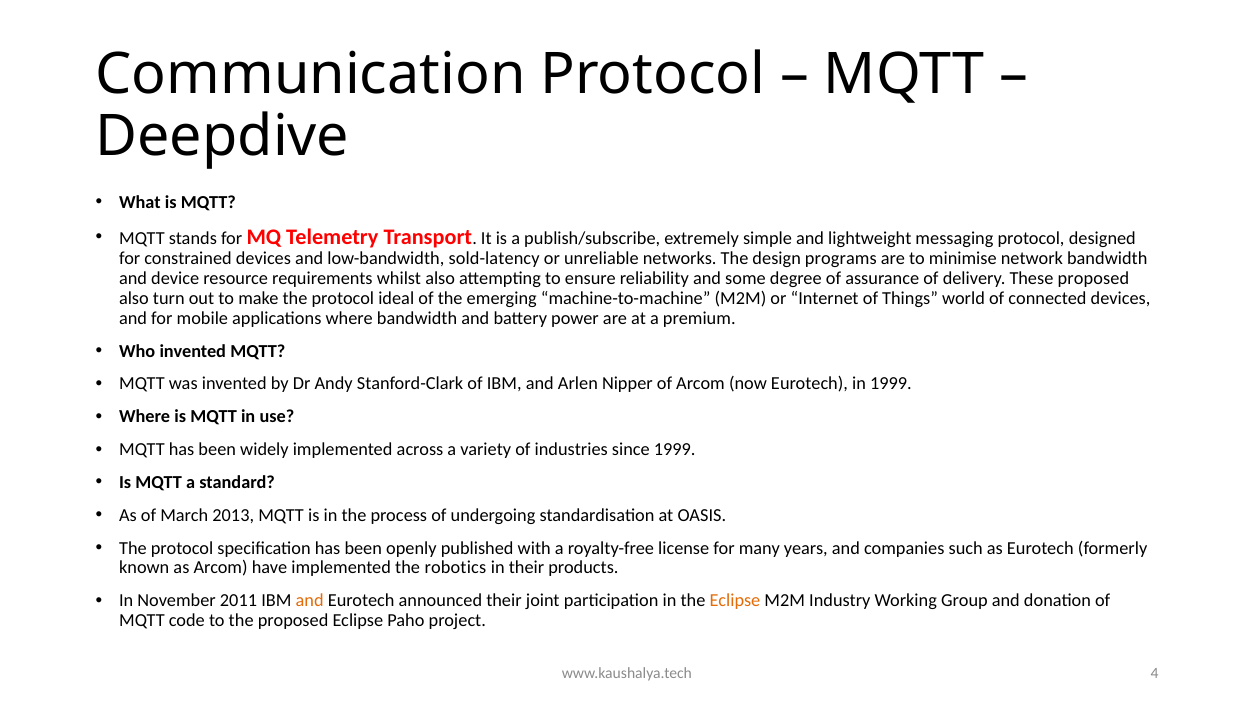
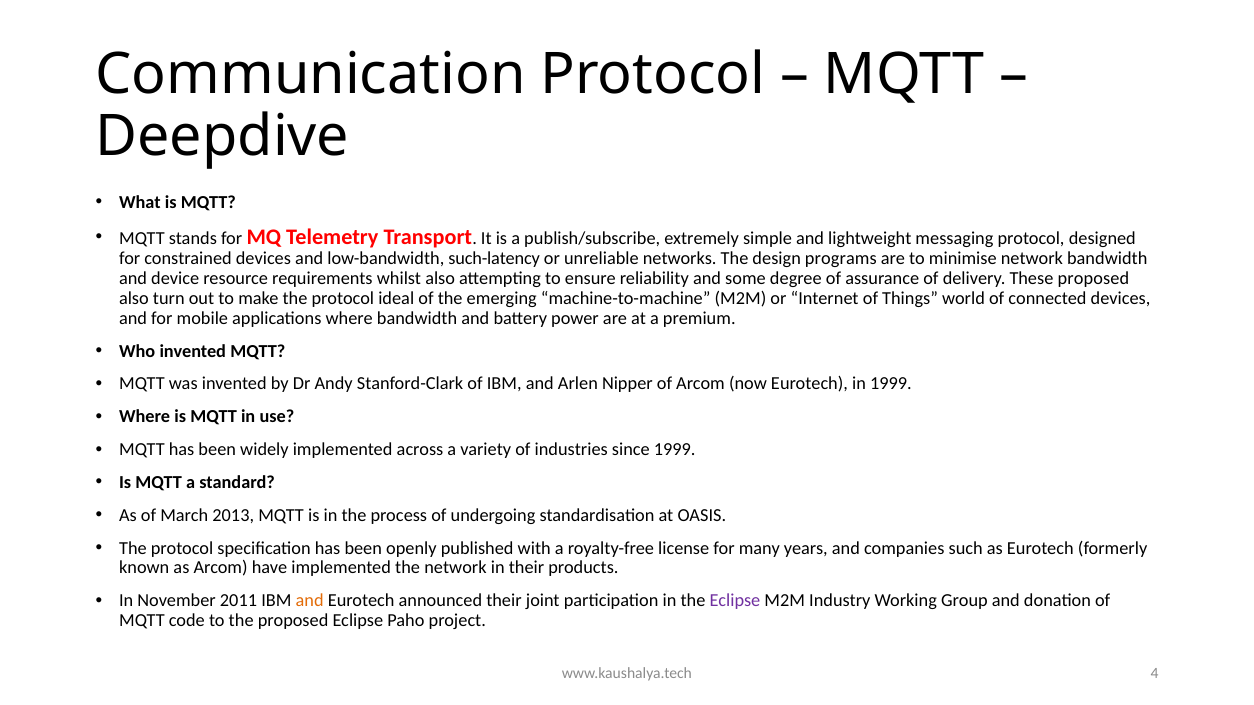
sold-latency: sold-latency -> such-latency (494, 259)
the robotics: robotics -> network (455, 568)
Eclipse colour: orange -> purple (735, 601)
